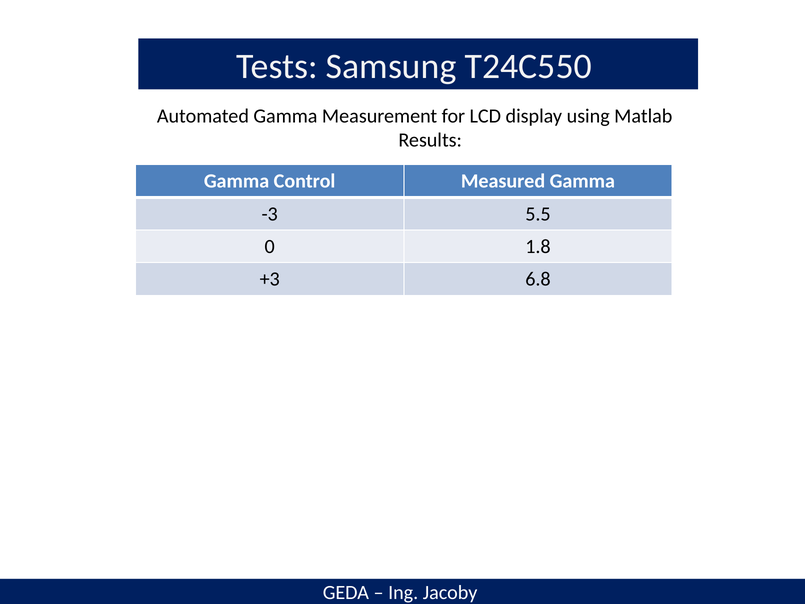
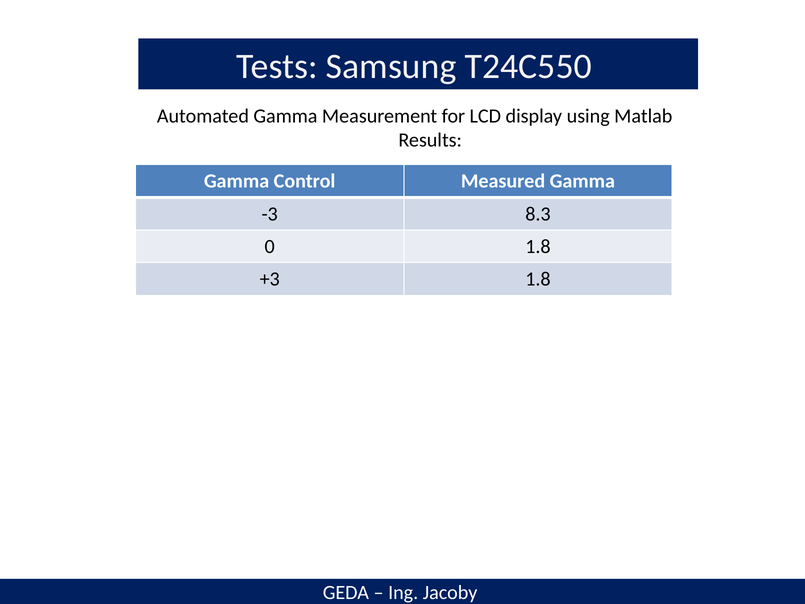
5.5: 5.5 -> 8.3 (538, 214)
+3 6.8: 6.8 -> 1.8 (538, 279)
